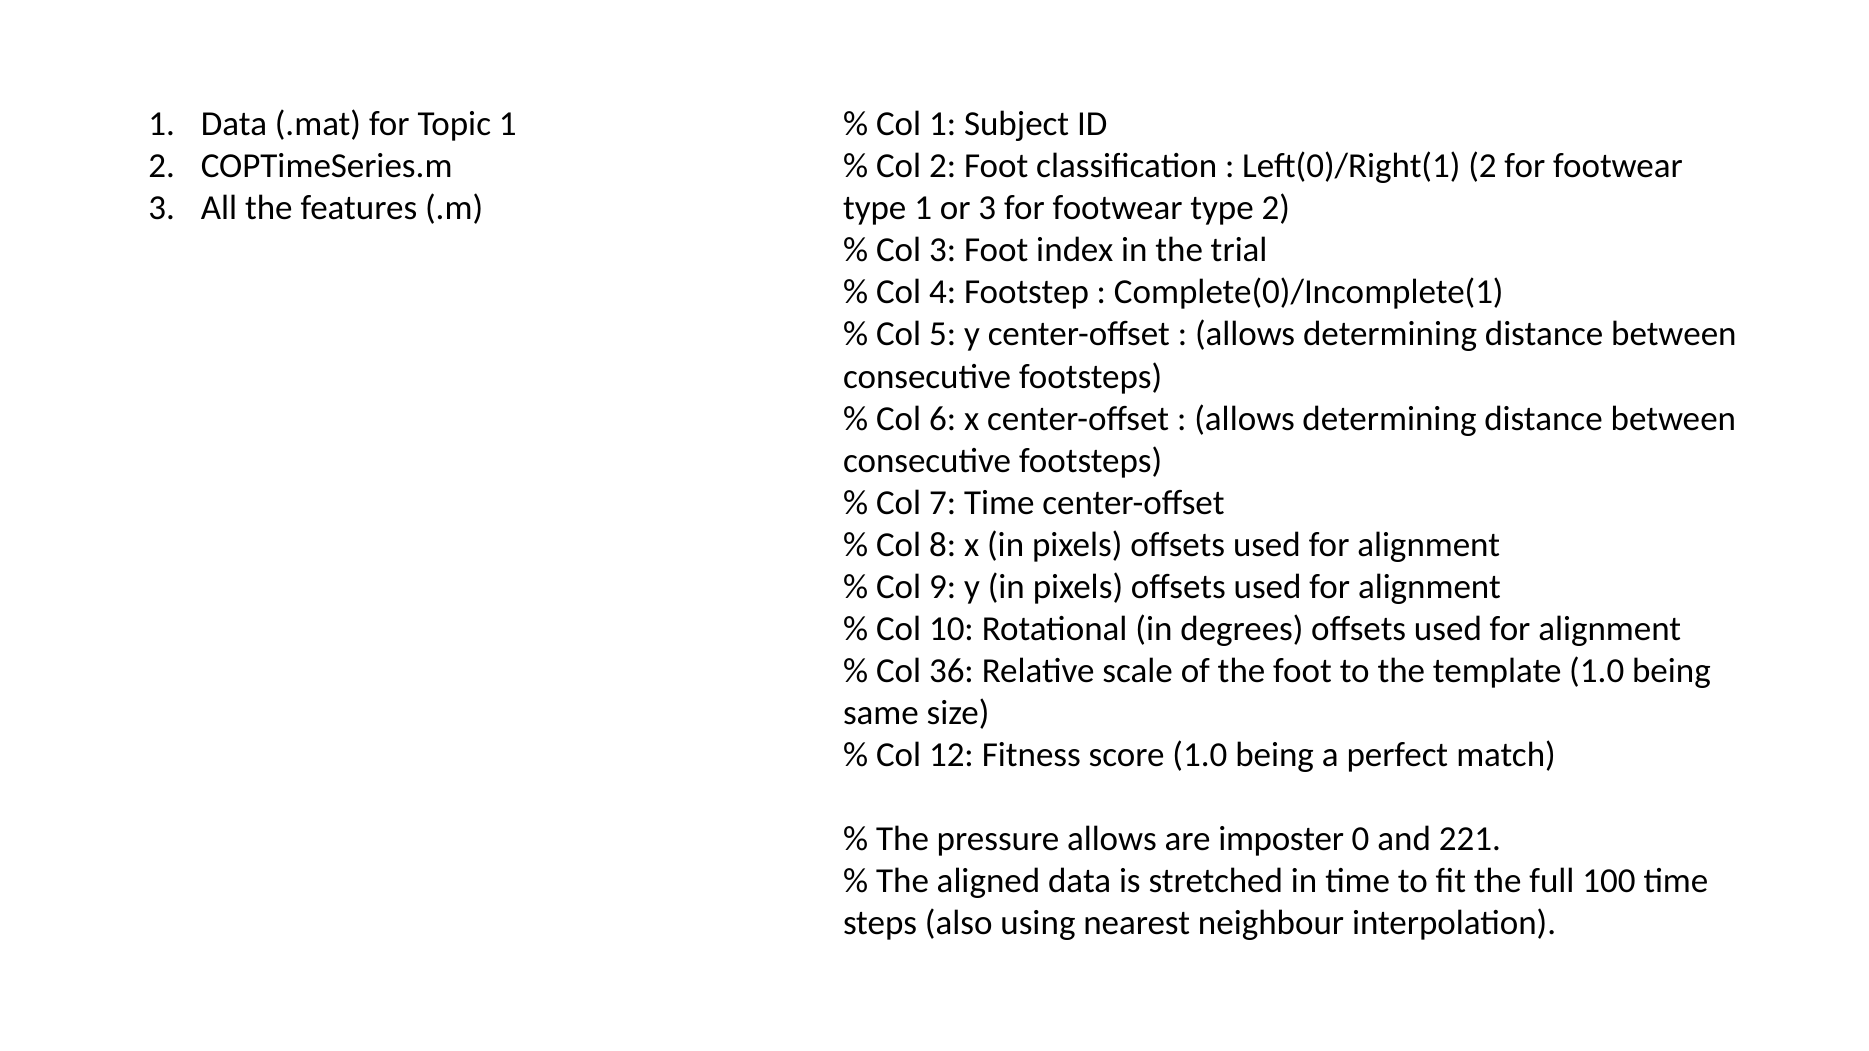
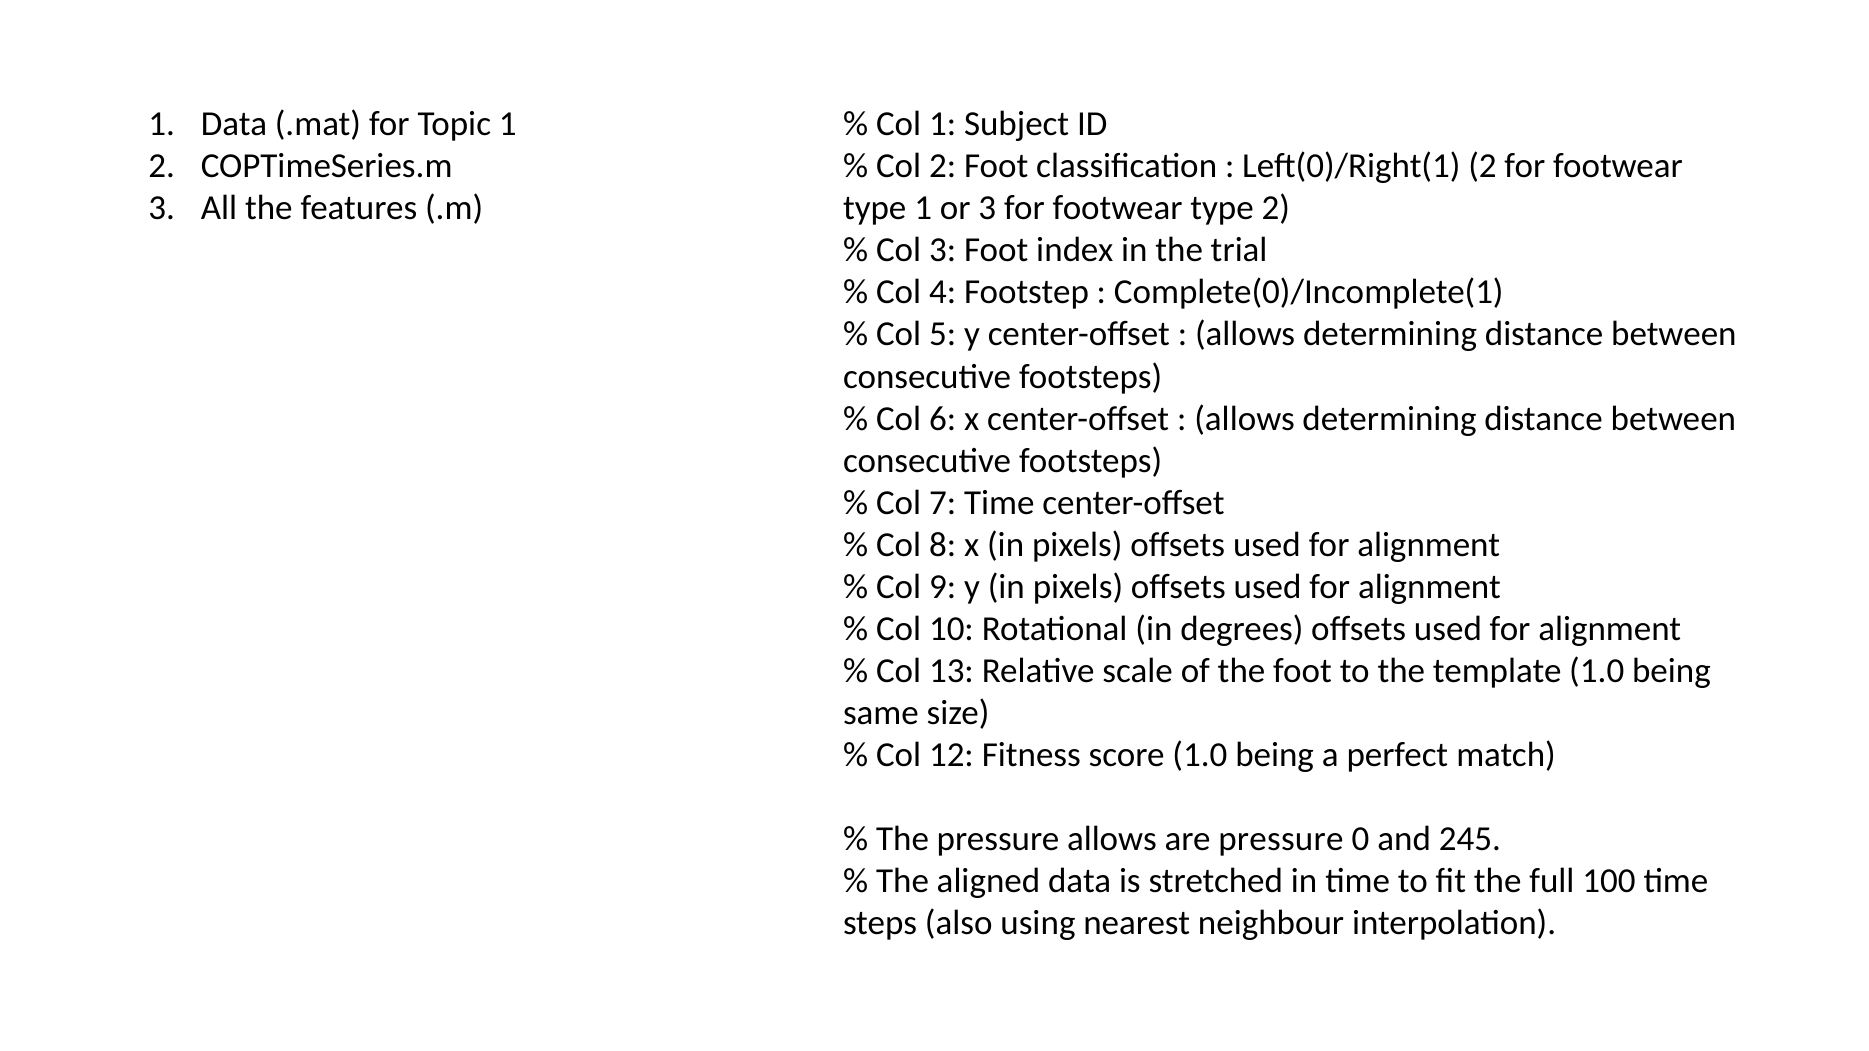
36: 36 -> 13 (951, 671)
are imposter: imposter -> pressure (1281, 839)
221: 221 -> 245 (1470, 839)
